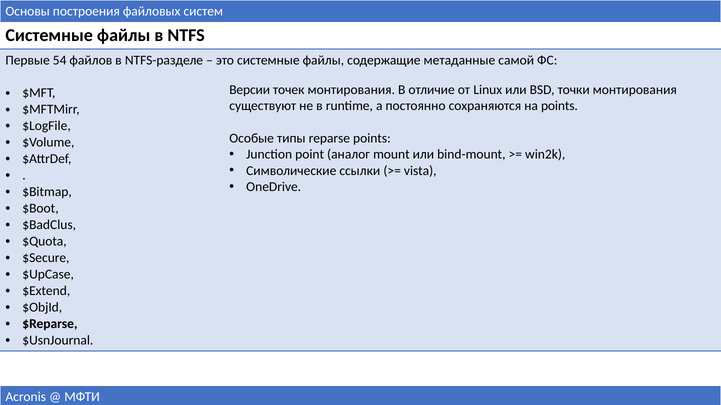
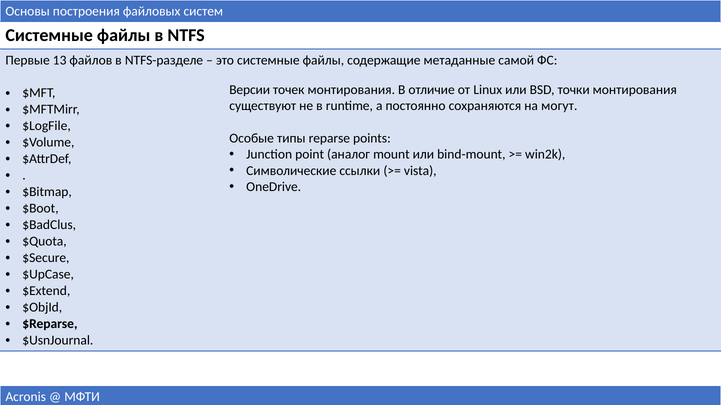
54: 54 -> 13 (60, 60)
на points: points -> могут (559, 106)
